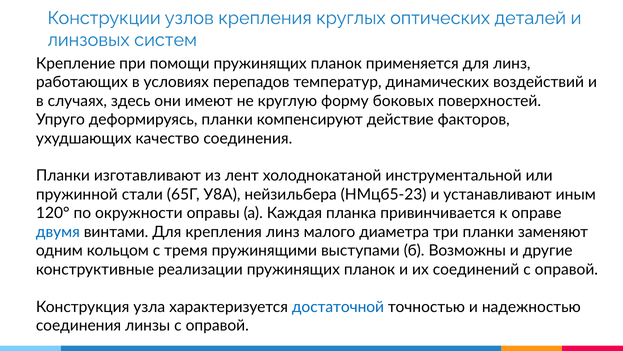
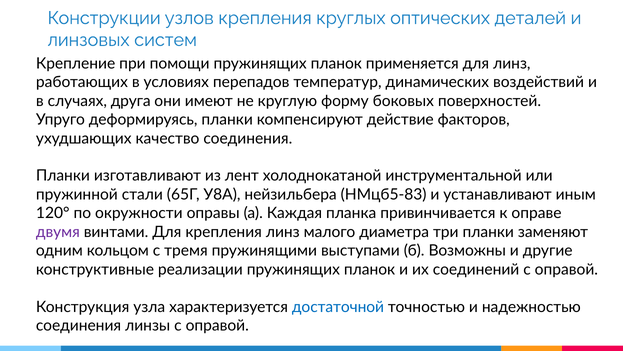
здесь: здесь -> друга (131, 101)
НМцб5-23: НМцб5-23 -> НМцб5-83 (384, 194)
двумя colour: blue -> purple (58, 232)
